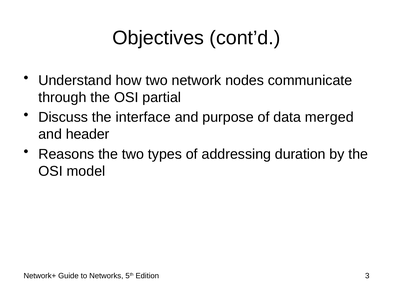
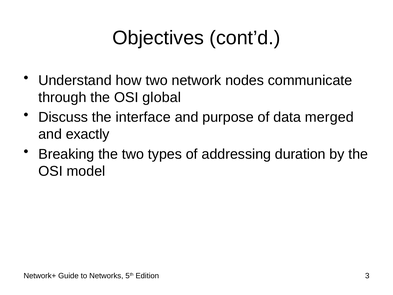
partial: partial -> global (162, 97)
header: header -> exactly (88, 134)
Reasons: Reasons -> Breaking (66, 154)
